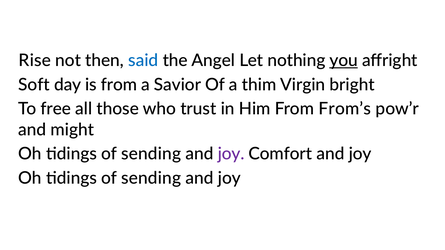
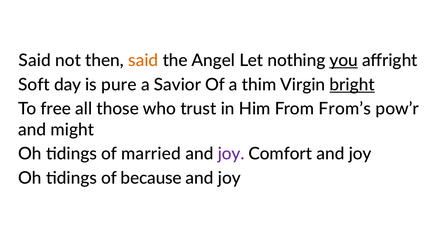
Rise: Rise -> Said (35, 61)
said colour: blue -> orange (143, 61)
is from: from -> pure (119, 85)
bright underline: none -> present (352, 85)
sending: sending -> married (151, 154)
sending: sending -> because (151, 178)
